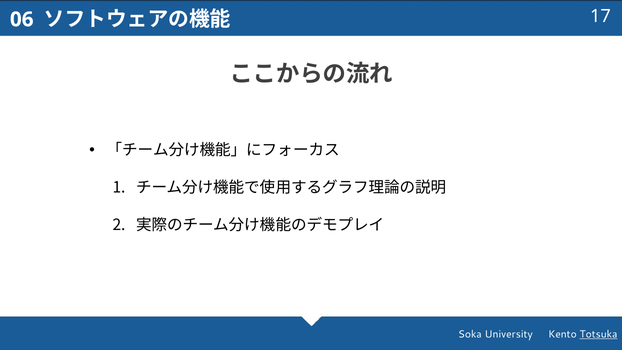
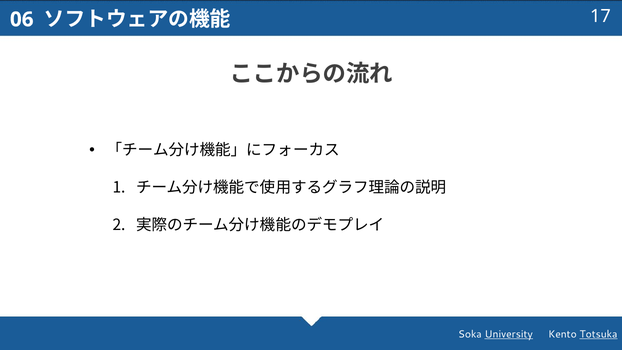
University underline: none -> present (509, 334)
